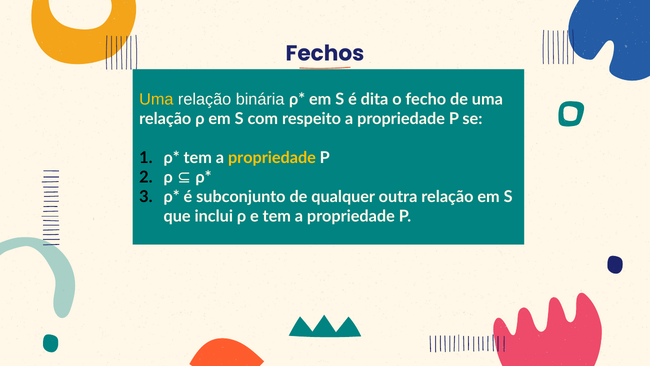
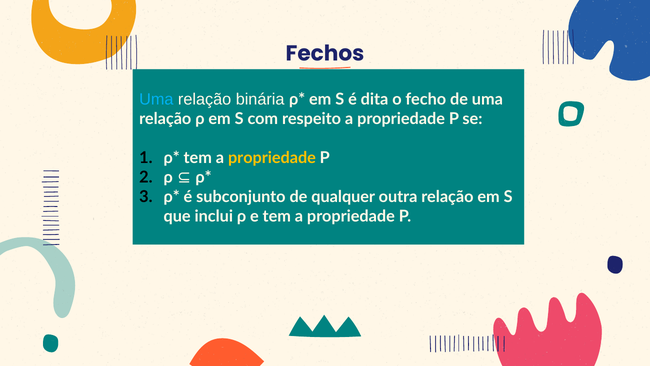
Uma colour: yellow -> light blue (156, 99)
